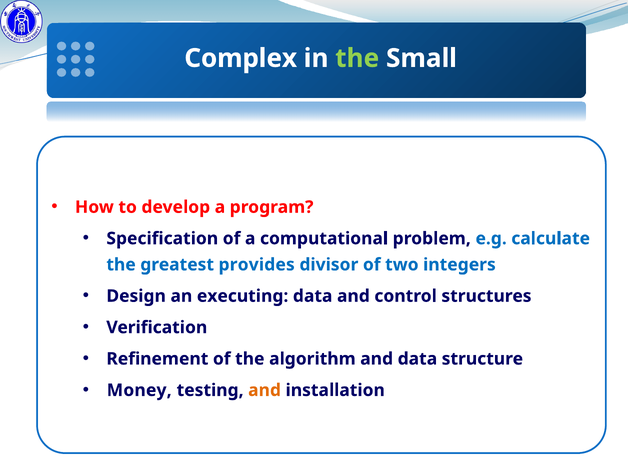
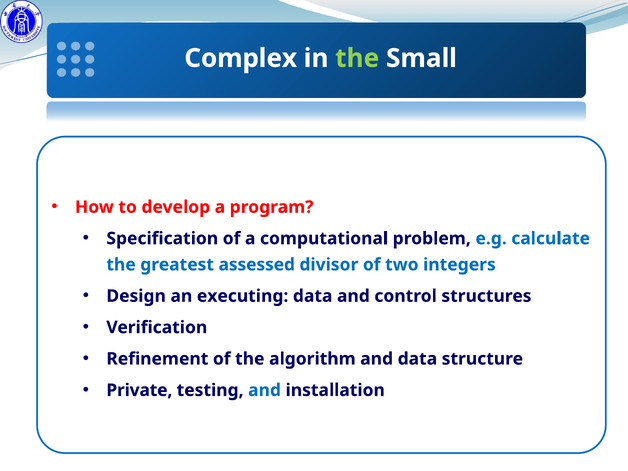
provides: provides -> assessed (257, 265)
Money: Money -> Private (139, 390)
and colour: orange -> blue (265, 390)
